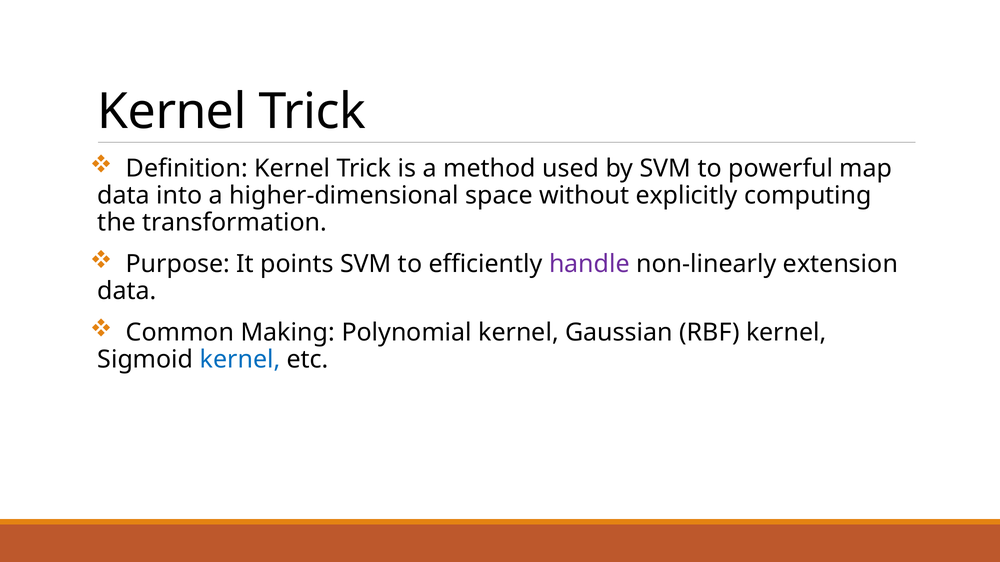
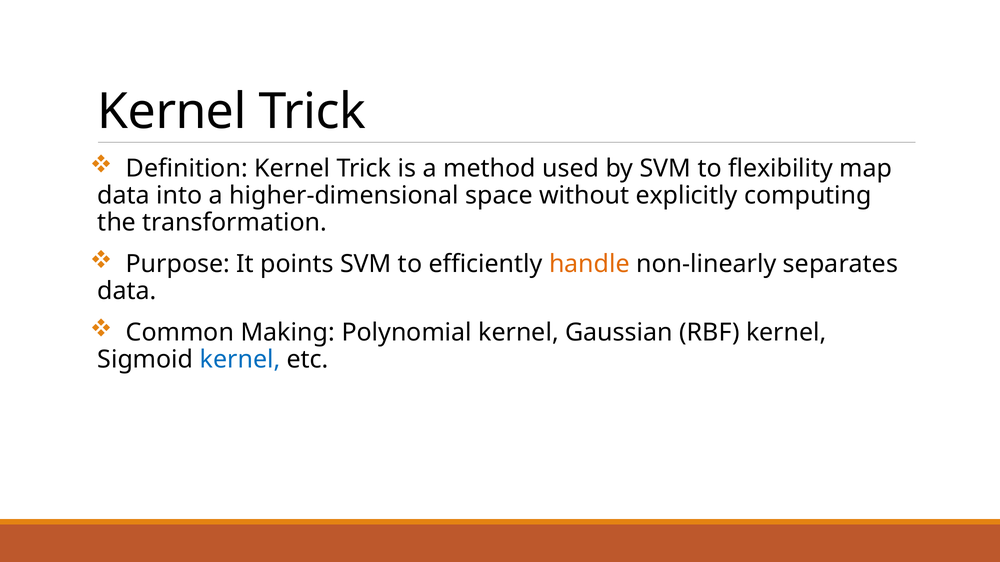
powerful: powerful -> flexibility (781, 168)
handle colour: purple -> orange (589, 264)
extension: extension -> separates (841, 264)
